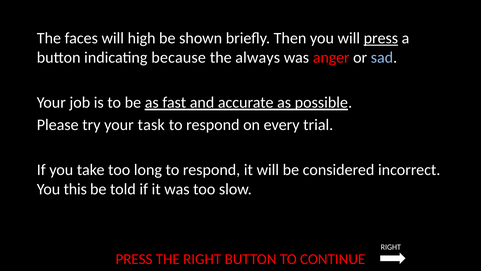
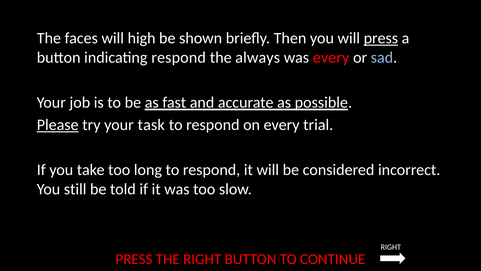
indicating because: because -> respond (179, 57)
was anger: anger -> every (331, 57)
Please underline: none -> present (58, 125)
this: this -> still (75, 189)
